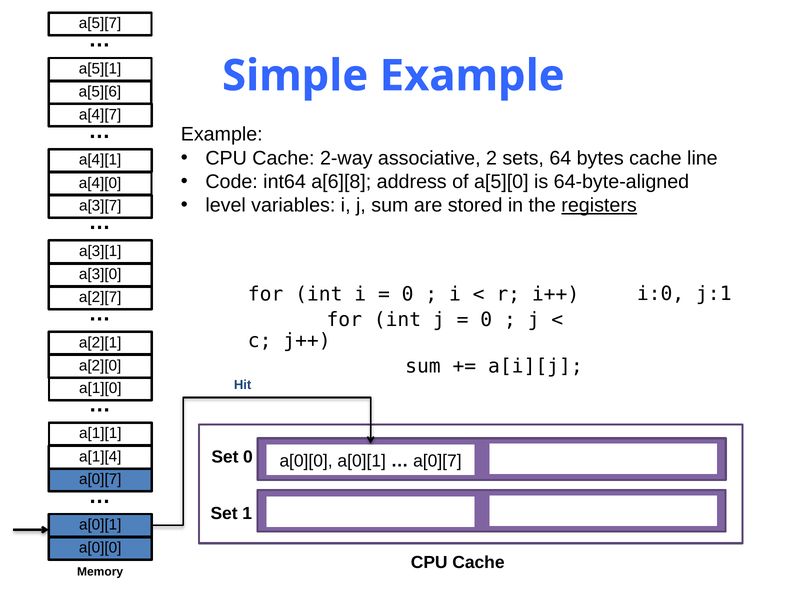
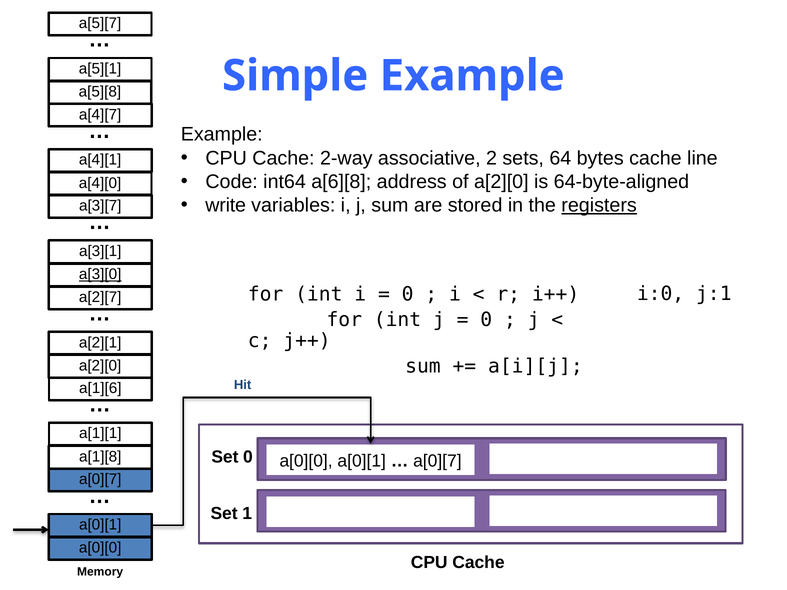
a[5][6: a[5][6 -> a[5][8 (100, 92)
of a[5][0: a[5][0 -> a[2][0 (501, 182)
level: level -> write (226, 205)
a[3][0 underline: none -> present (100, 274)
a[1][0: a[1][0 -> a[1][6 (100, 388)
a[1][4: a[1][4 -> a[1][8 (100, 457)
